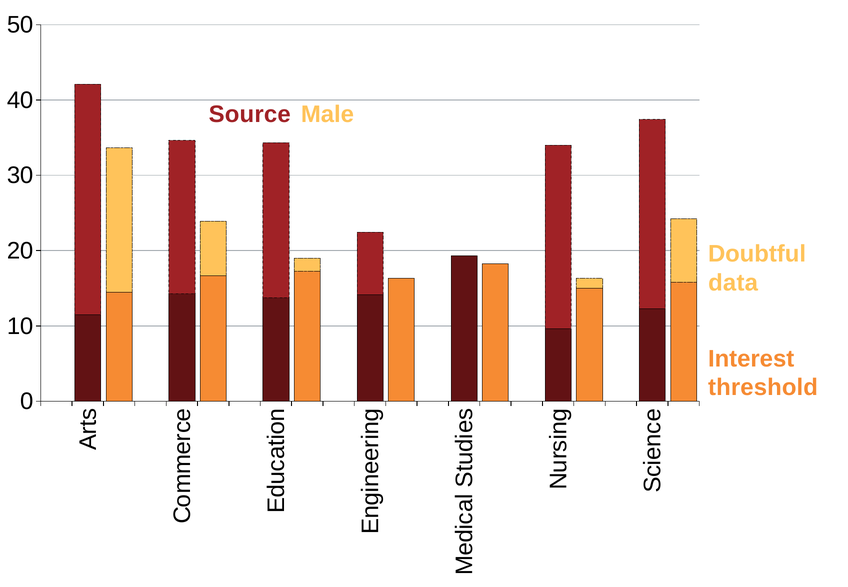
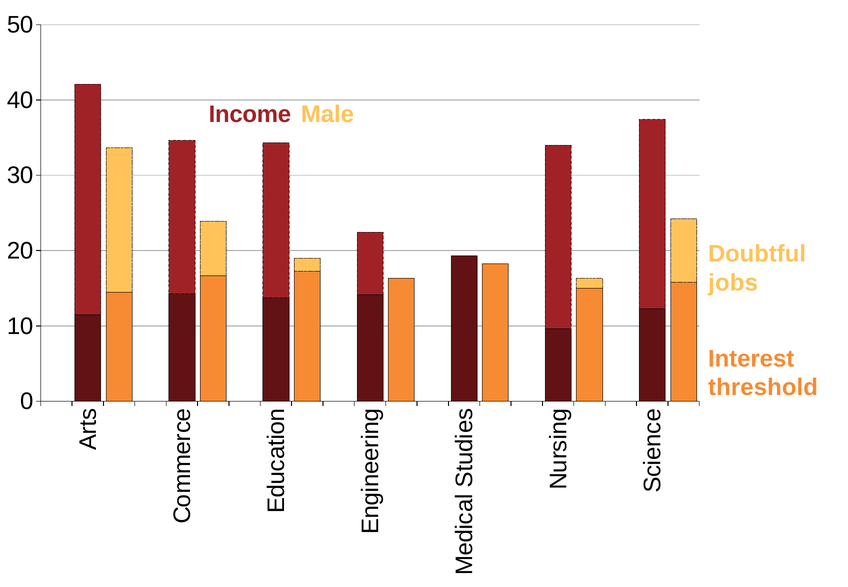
Source: Source -> Income (250, 114)
data: data -> jobs (733, 283)
